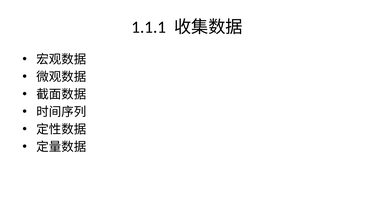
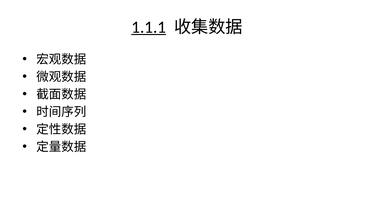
1.1.1 underline: none -> present (149, 27)
